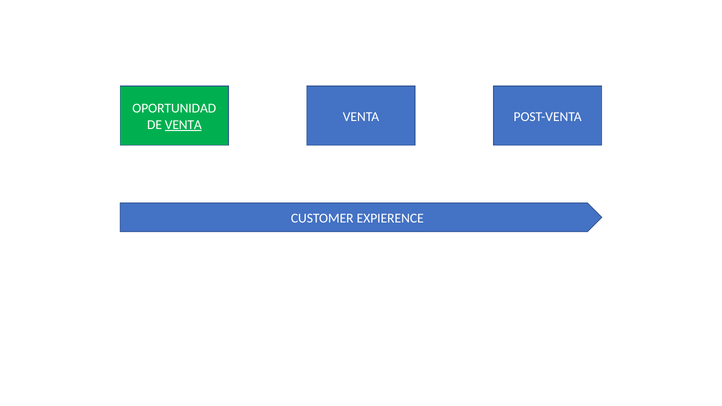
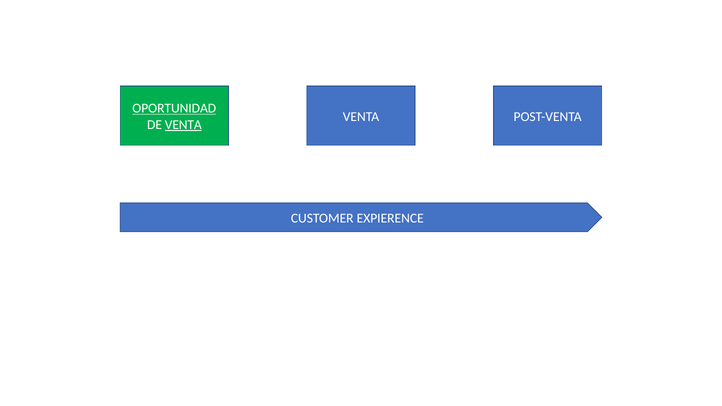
OPORTUNIDAD underline: none -> present (174, 109)
